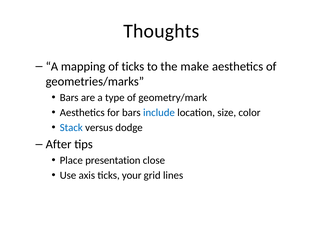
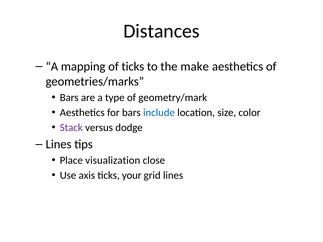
Thoughts: Thoughts -> Distances (161, 31)
Stack colour: blue -> purple (71, 128)
After: After -> Lines (59, 144)
presentation: presentation -> visualization (113, 160)
